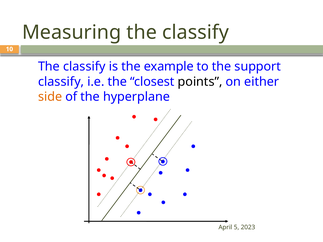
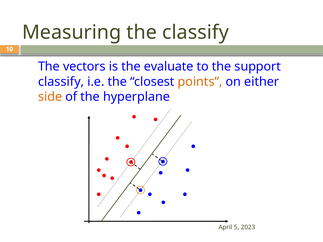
classify: classify -> vectors (84, 67)
example: example -> evaluate (169, 67)
points colour: black -> orange (200, 82)
